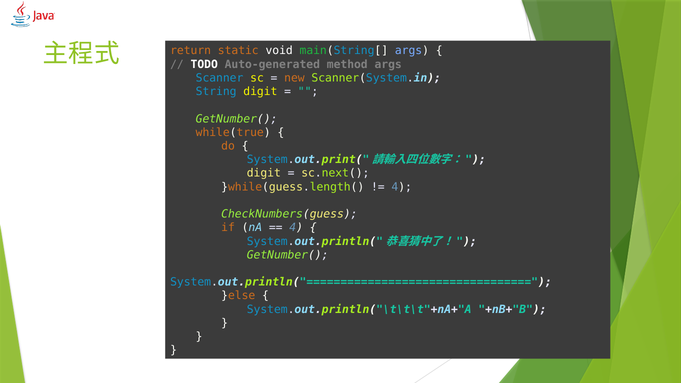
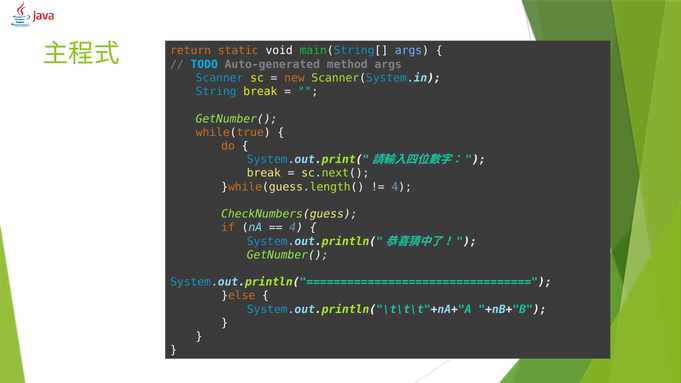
TODO colour: white -> light blue (204, 64)
String digit: digit -> break (260, 92)
digit: digit -> break (264, 173)
